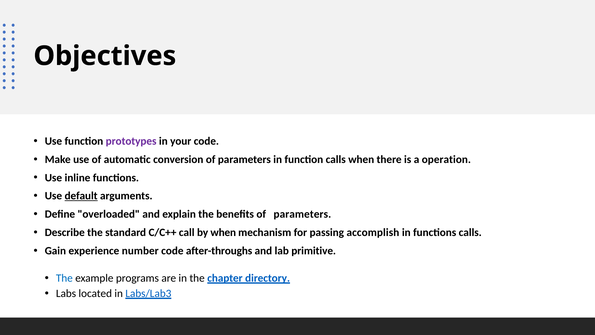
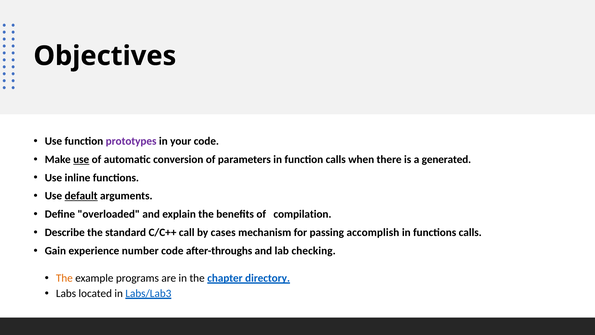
use underline: none -> present (81, 159)
operation: operation -> generated (446, 159)
benefits of parameters: parameters -> compilation (302, 214)
by when: when -> cases (223, 232)
primitive: primitive -> checking (314, 251)
The colour: blue -> orange (64, 278)
